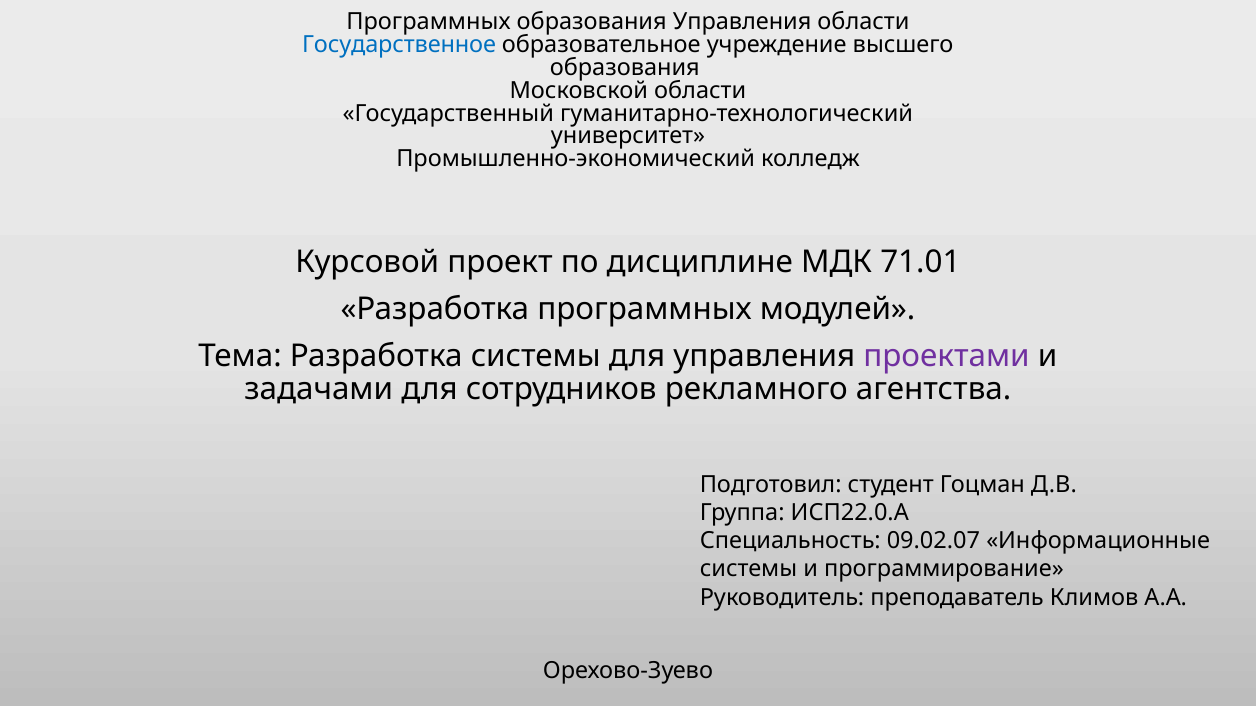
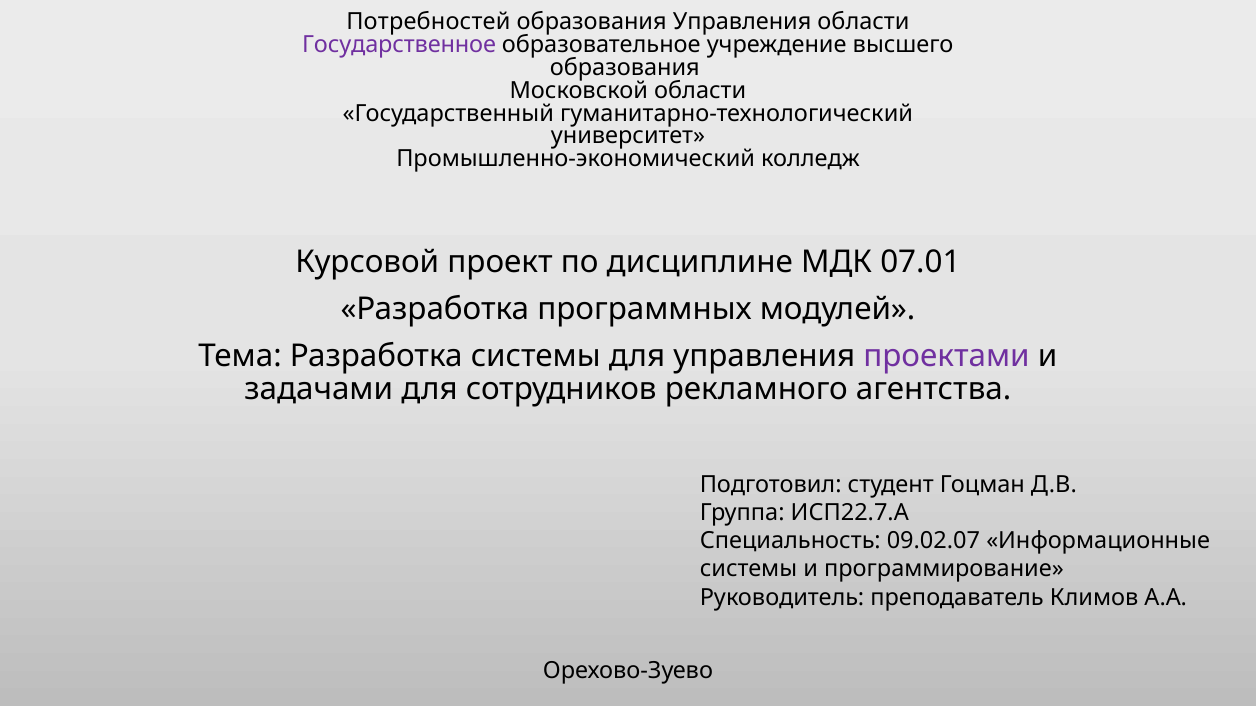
Программных: Программных -> Потребностей (428, 22)
Государственное colour: blue -> purple (399, 45)
71.01: 71.01 -> 07.01 (920, 262)
ИСП22.0.А: ИСП22.0.А -> ИСП22.7.А (850, 513)
